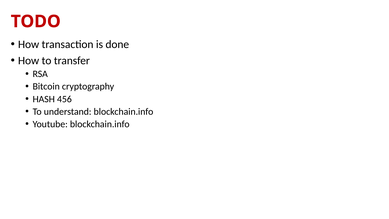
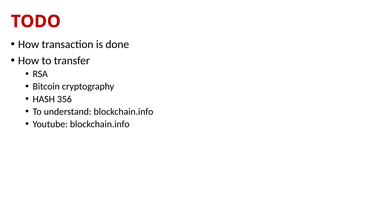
456: 456 -> 356 (64, 99)
